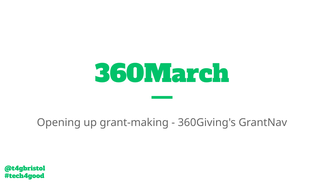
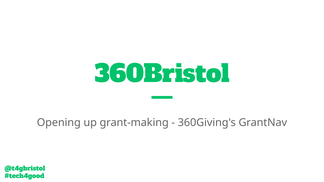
360March: 360March -> 360Bristol (162, 74)
